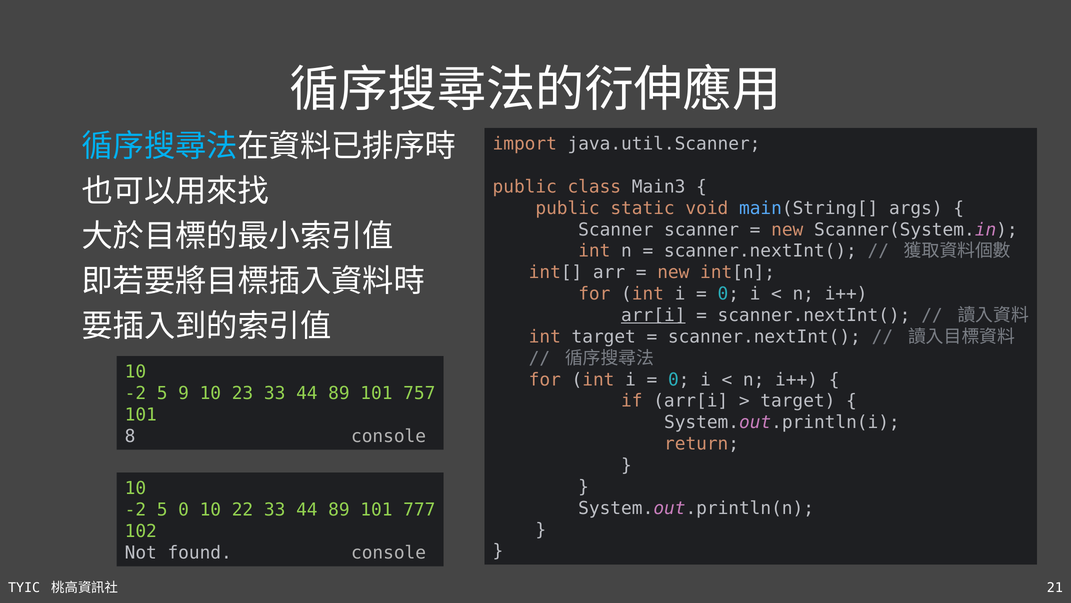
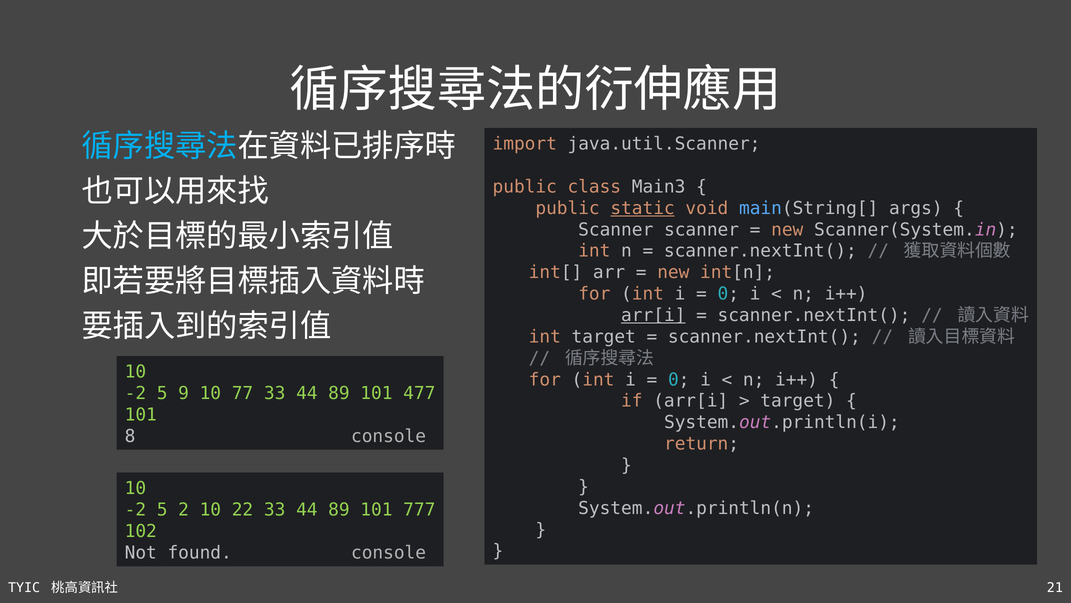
static underline: none -> present (643, 208)
23: 23 -> 77 (242, 393)
757: 757 -> 477 (419, 393)
5 0: 0 -> 2 (184, 509)
